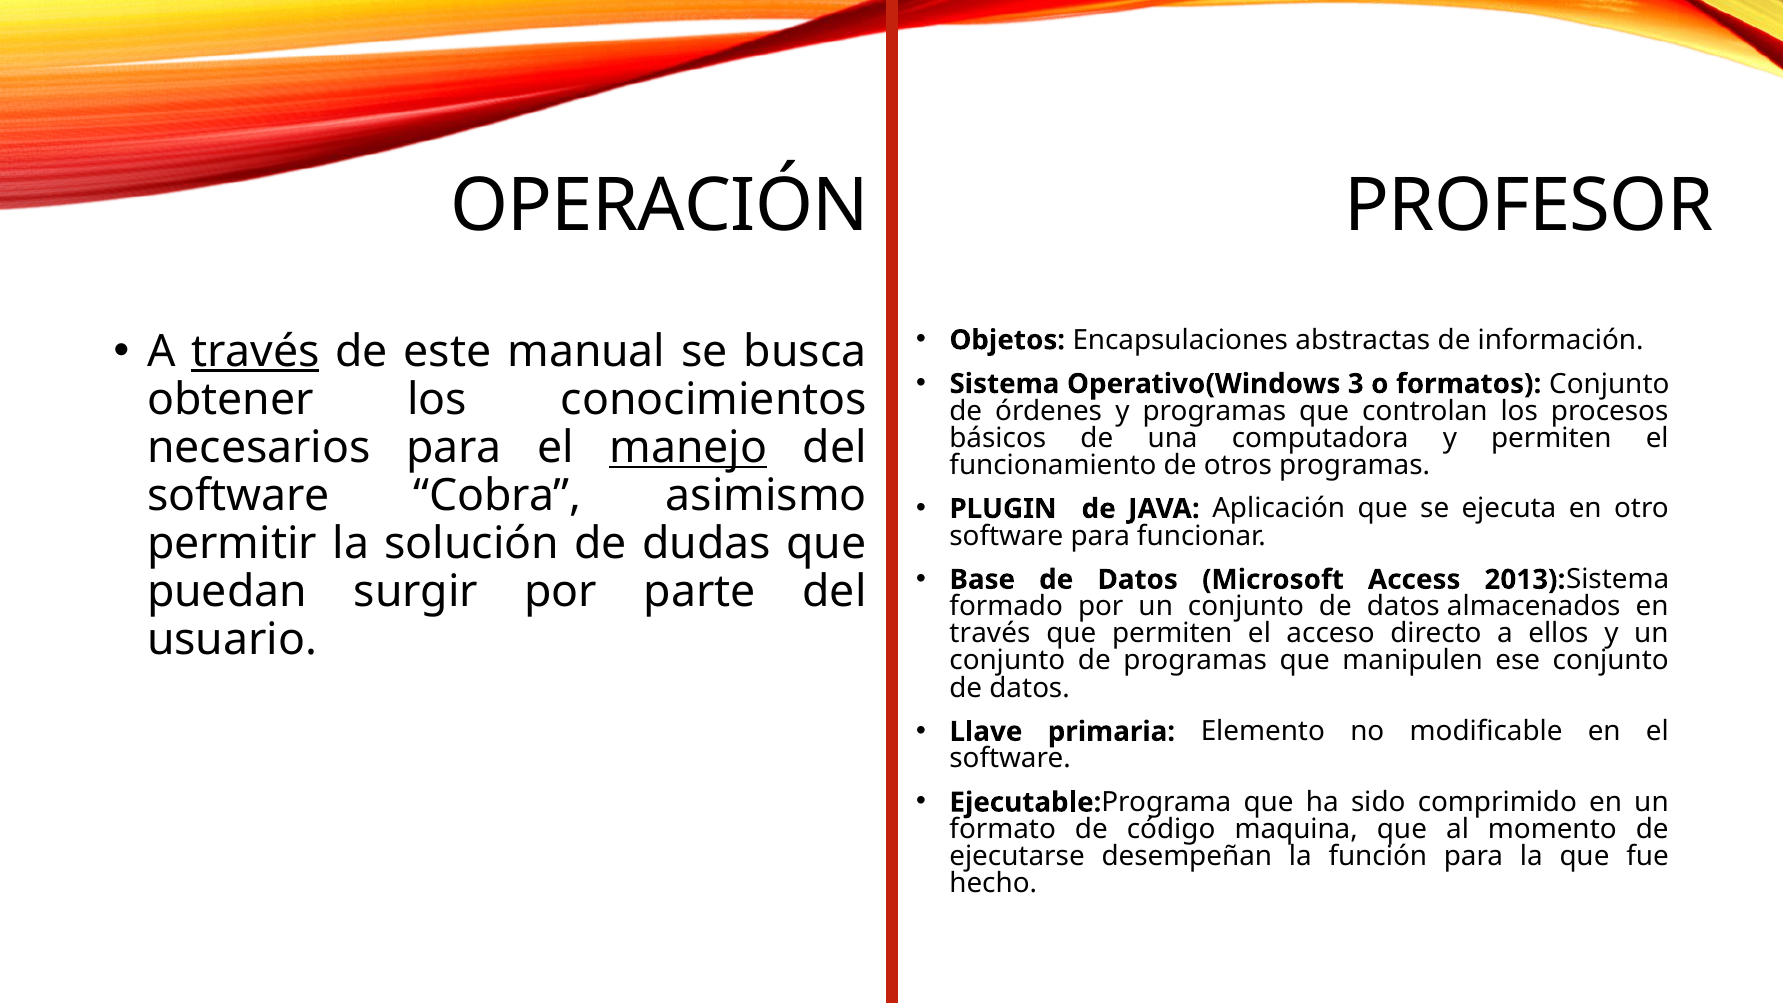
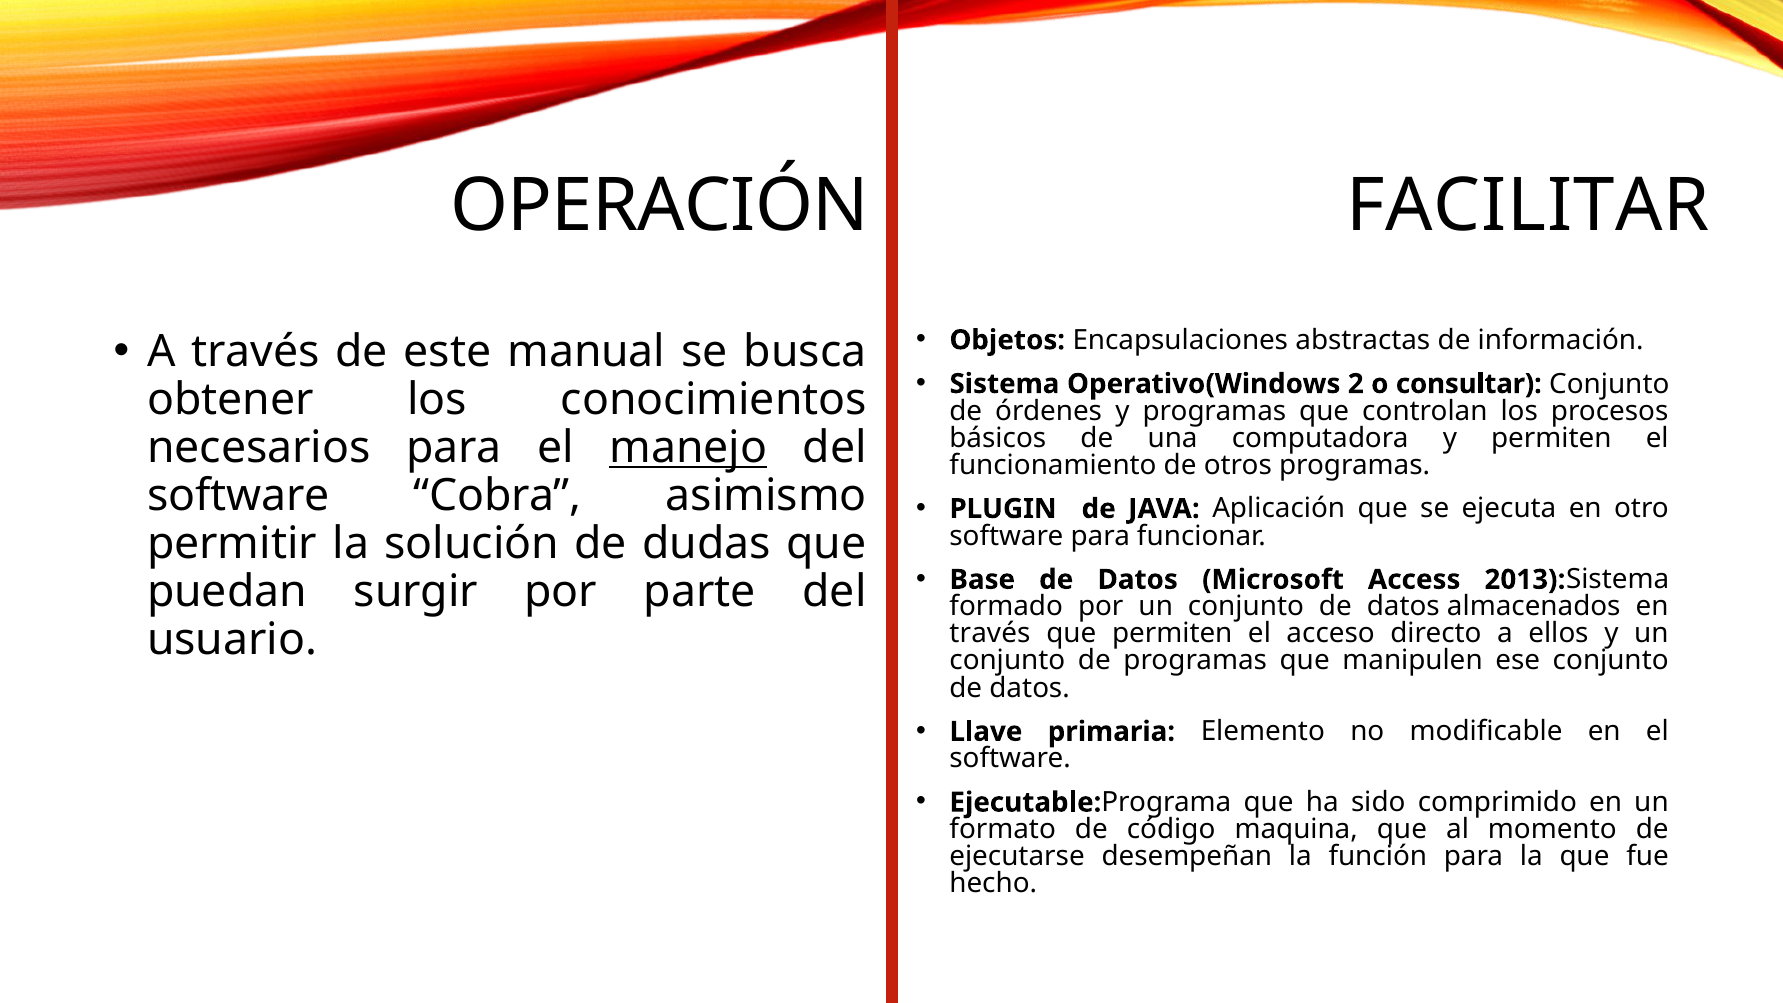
PROFESOR: PROFESOR -> FACILITAR (1528, 206)
través underline: present -> none (255, 351)
3: 3 -> 2 (1356, 384)
formatos: formatos -> consultar (1469, 384)
